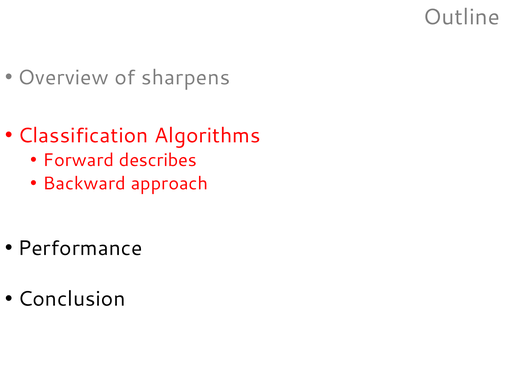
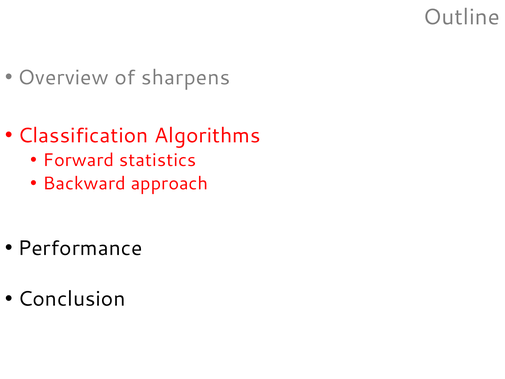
describes: describes -> statistics (158, 160)
